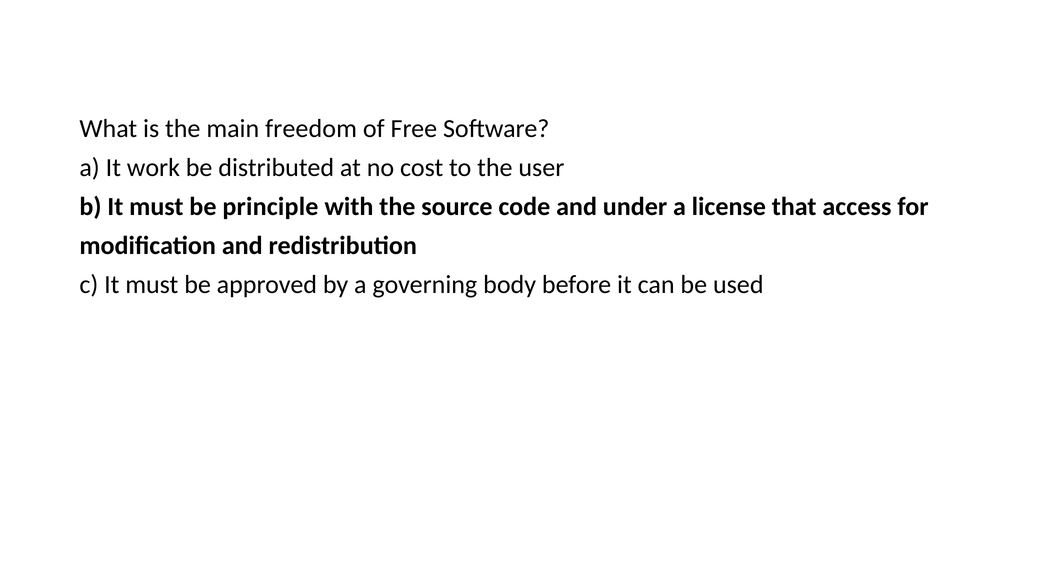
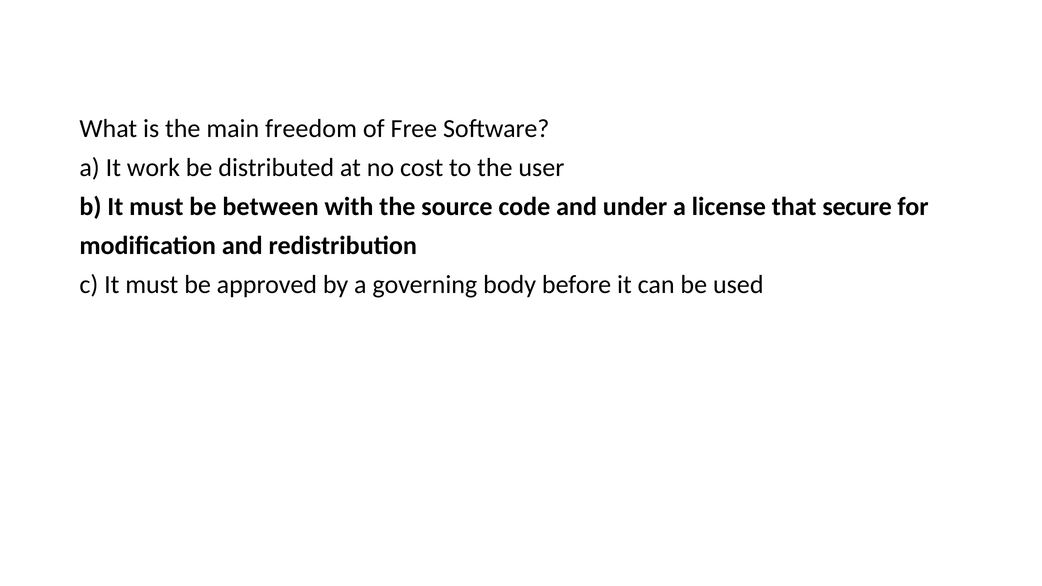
principle: principle -> between (271, 207)
access: access -> secure (857, 207)
